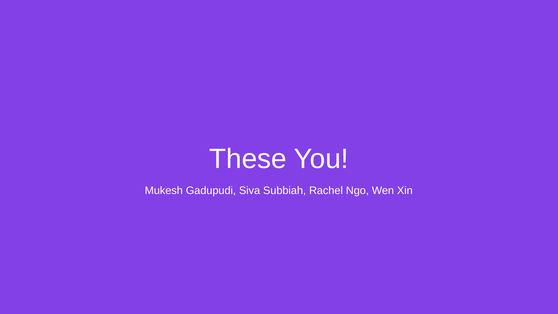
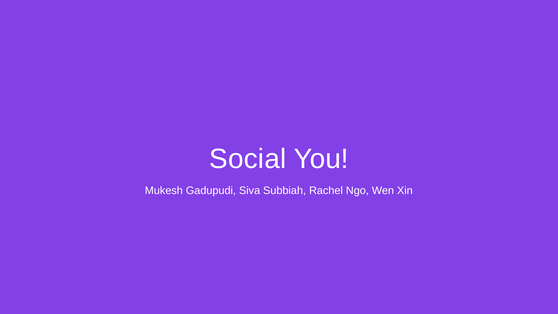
These: These -> Social (248, 159)
